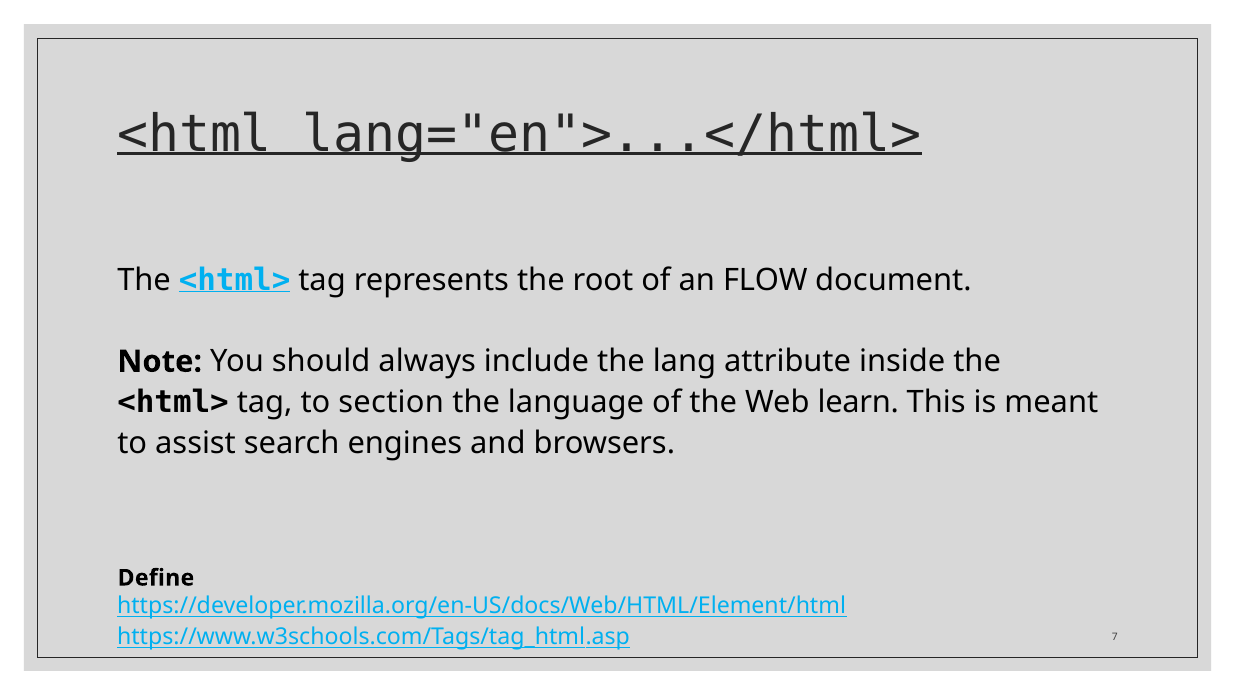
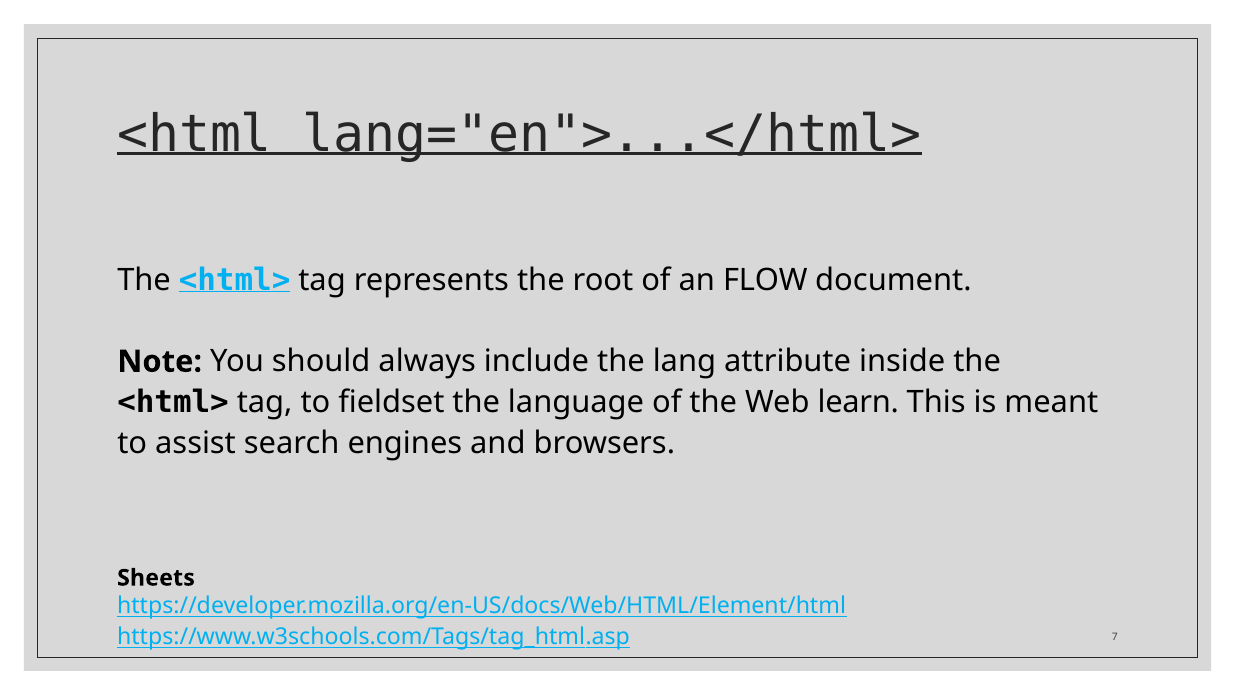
section: section -> fieldset (391, 402)
Define: Define -> Sheets (156, 578)
